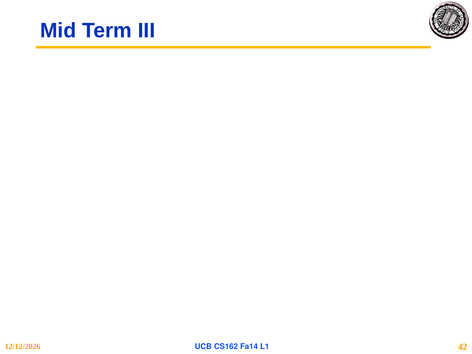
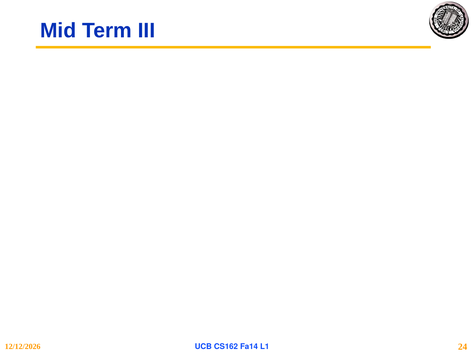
42: 42 -> 24 (463, 347)
